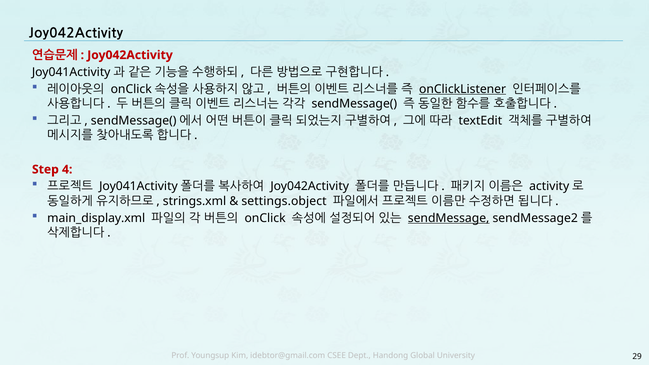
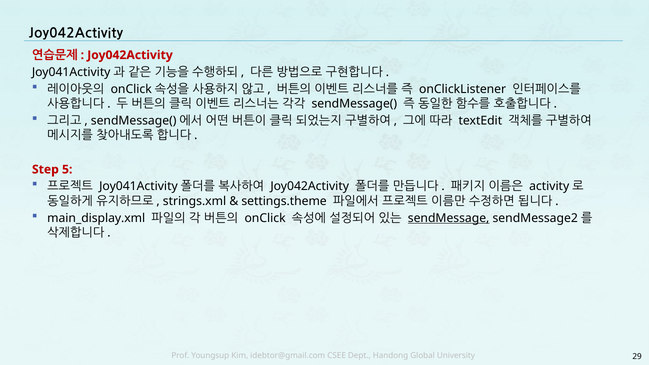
onClickListener underline: present -> none (463, 89)
4: 4 -> 5 (67, 169)
settings.object: settings.object -> settings.theme (284, 201)
